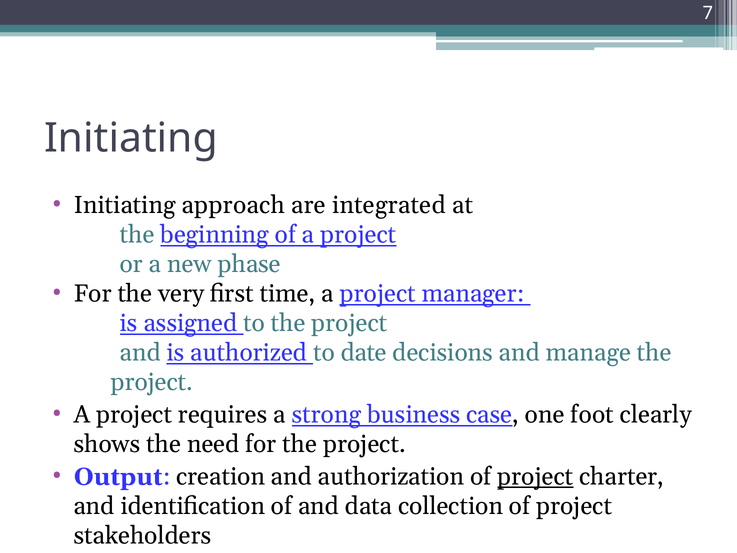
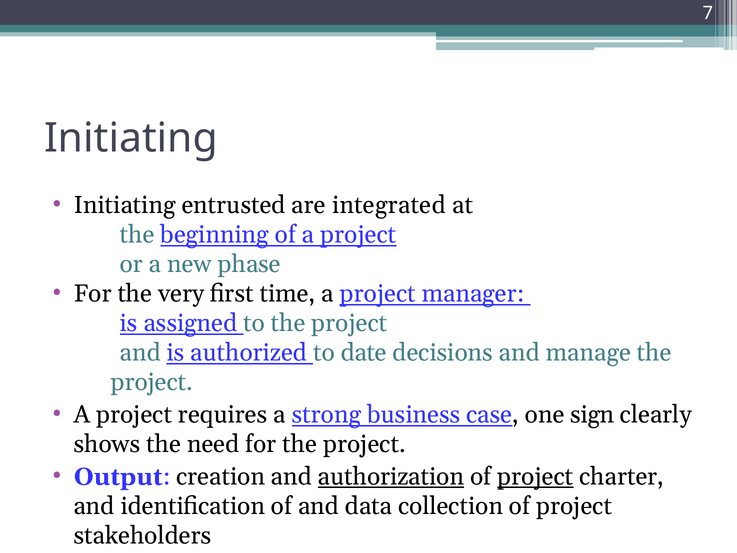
approach: approach -> entrusted (234, 205)
foot: foot -> sign (592, 415)
authorization underline: none -> present (391, 477)
